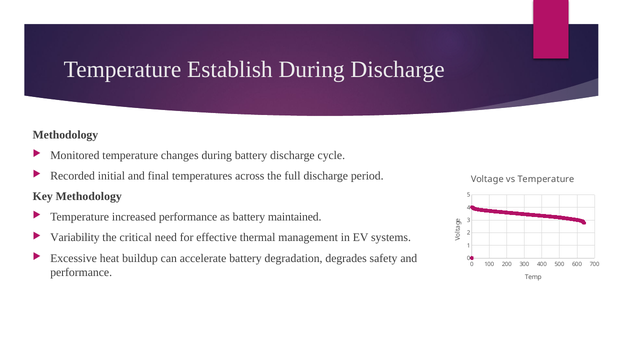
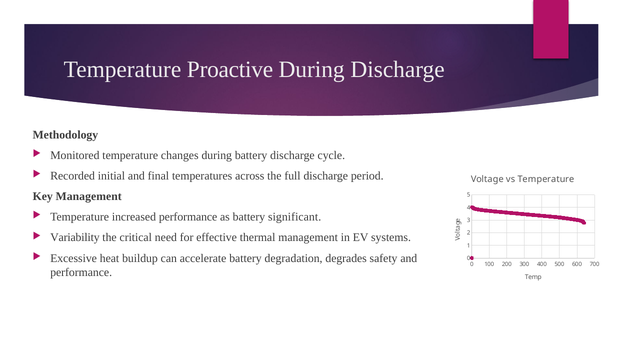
Establish: Establish -> Proactive (230, 69)
Key Methodology: Methodology -> Management (89, 196)
maintained: maintained -> significant (295, 217)
